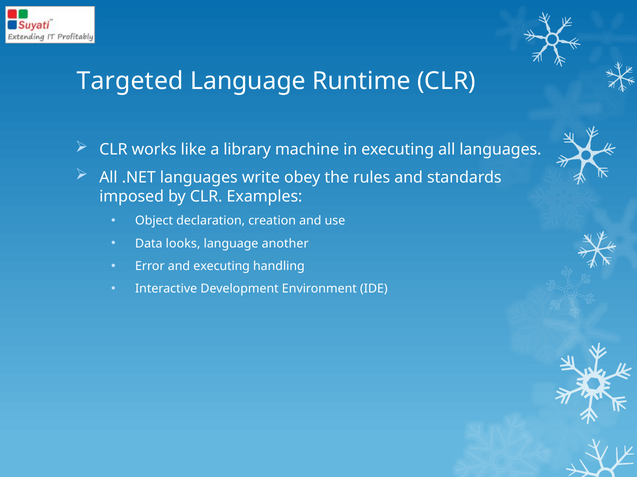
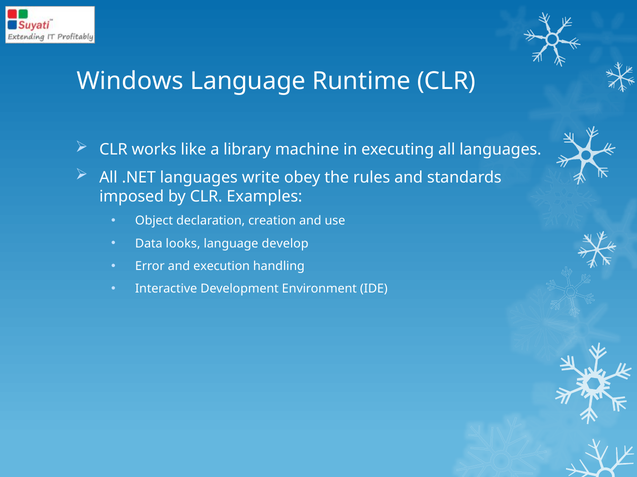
Targeted: Targeted -> Windows (130, 81)
another: another -> develop (285, 244)
and executing: executing -> execution (222, 267)
